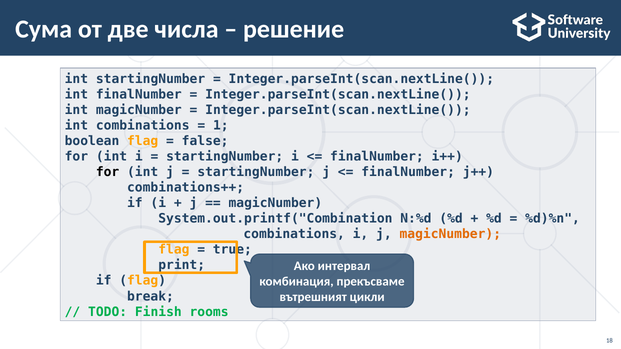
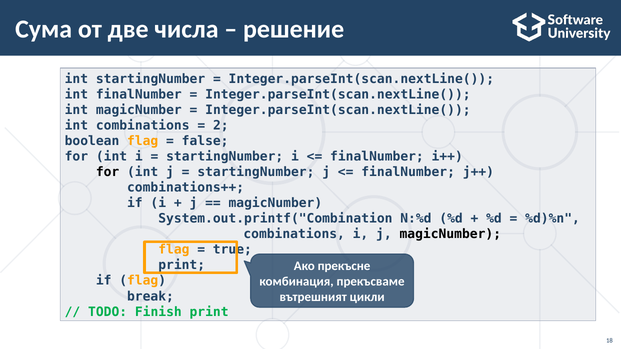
1: 1 -> 2 (221, 126)
magicNumber colour: orange -> black (450, 234)
интервал: интервал -> прекъсне (344, 266)
Finish rooms: rooms -> print (209, 312)
